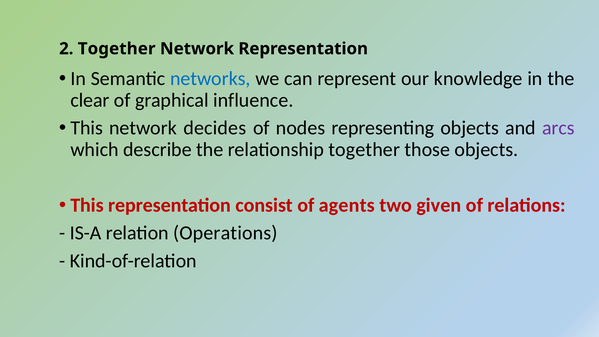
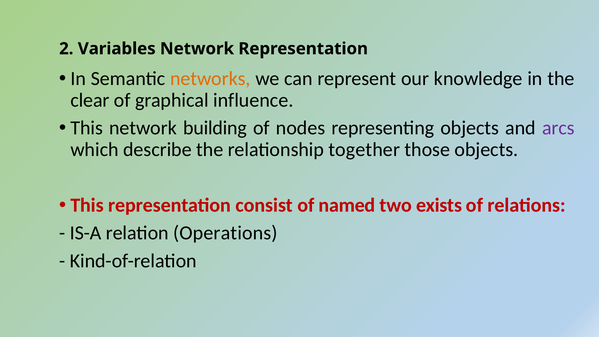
2 Together: Together -> Variables (117, 49)
networks colour: blue -> orange (210, 79)
decides: decides -> building (215, 128)
agents: agents -> named (347, 205)
given: given -> exists (439, 205)
